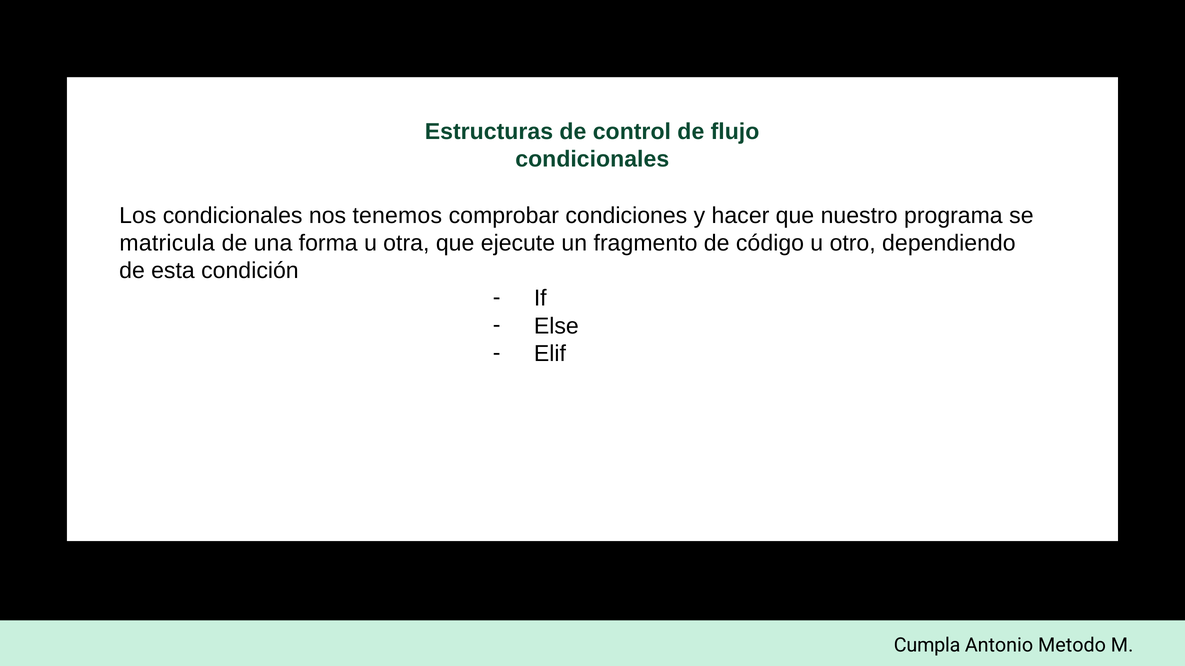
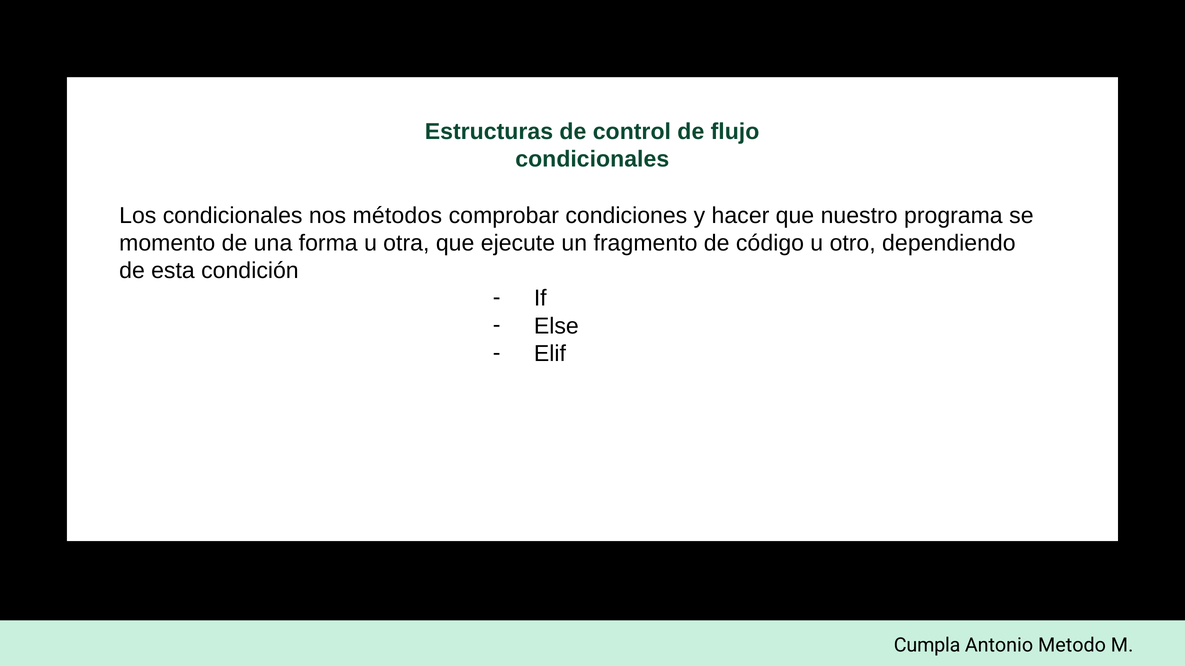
tenemos: tenemos -> métodos (397, 216)
matricula: matricula -> momento (167, 243)
